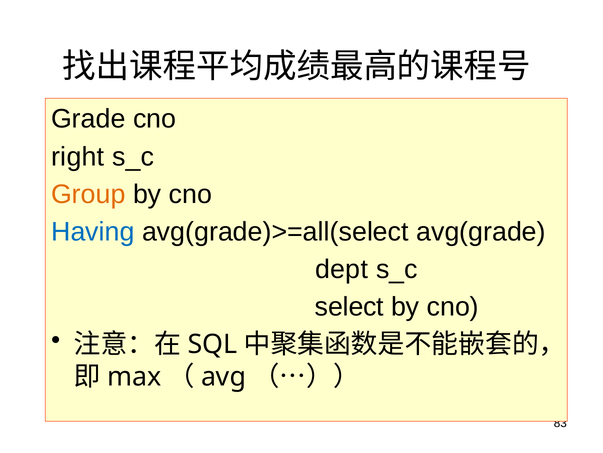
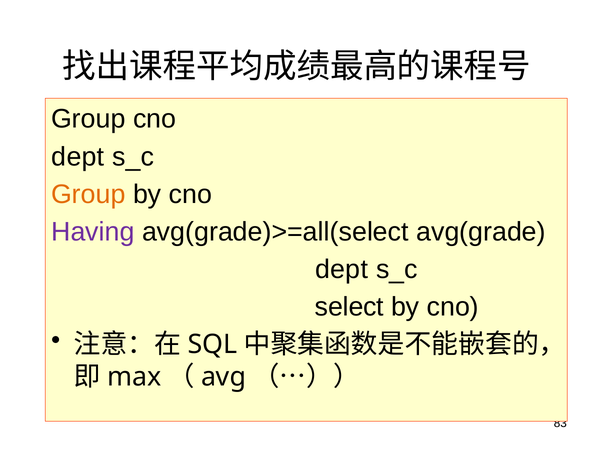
Grade: Grade -> Group (88, 119)
right: right -> dept (78, 156)
Having colour: blue -> purple (93, 231)
